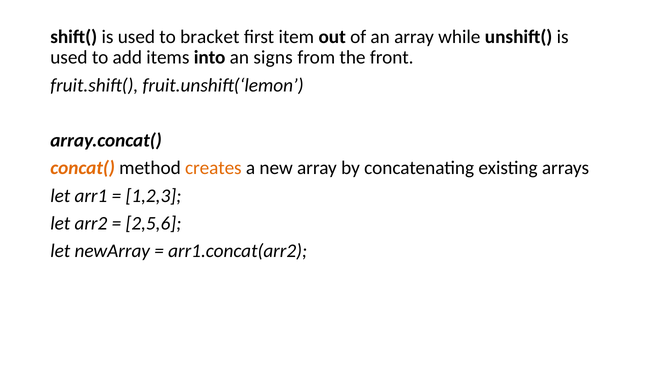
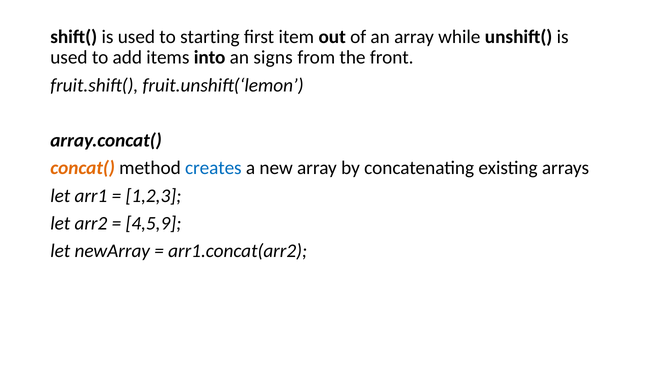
bracket: bracket -> starting (210, 37)
creates colour: orange -> blue (213, 168)
2,5,6: 2,5,6 -> 4,5,9 (153, 224)
